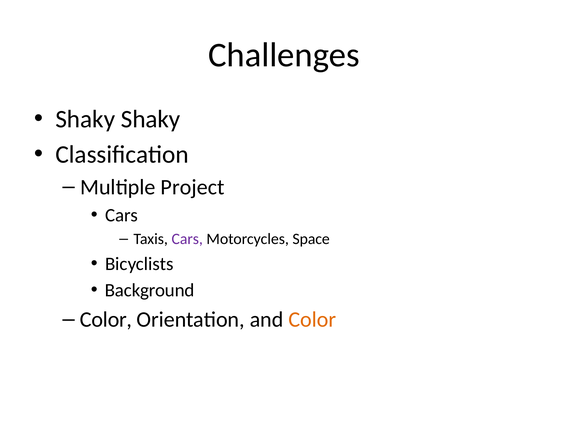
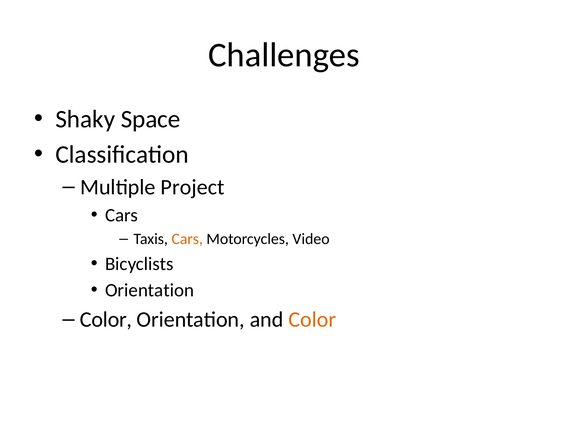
Shaky Shaky: Shaky -> Space (151, 119)
Cars colour: purple -> orange (187, 239)
Space: Space -> Video (311, 239)
Background: Background -> Orientation (150, 290)
